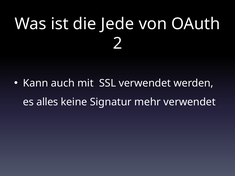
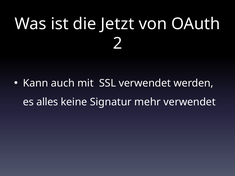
Jede: Jede -> Jetzt (117, 24)
